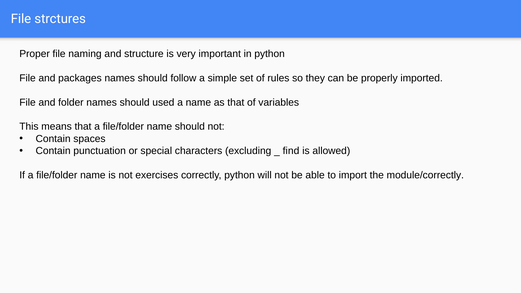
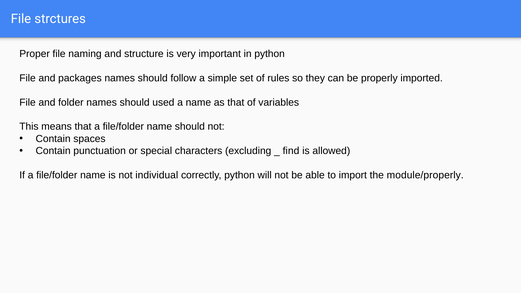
exercises: exercises -> individual (157, 175)
module/correctly: module/correctly -> module/properly (425, 175)
